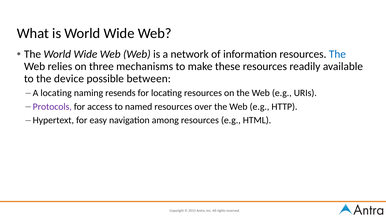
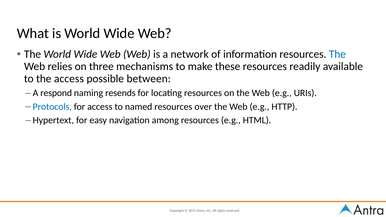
the device: device -> access (69, 79)
A locating: locating -> respond (56, 93)
Protocols colour: purple -> blue (52, 107)
